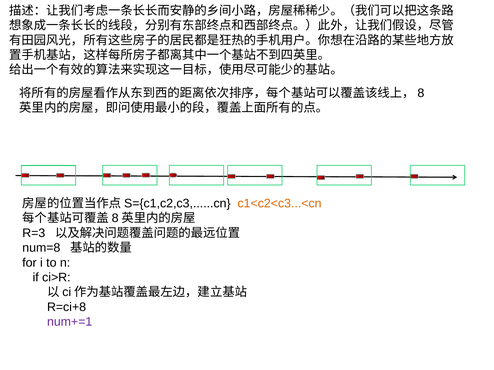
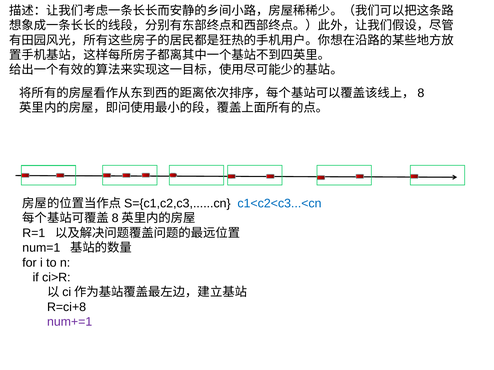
c1<c2<c3...<cn colour: orange -> blue (279, 204)
R=3: R=3 -> R=1 (34, 233)
num=8: num=8 -> num=1 (41, 248)
